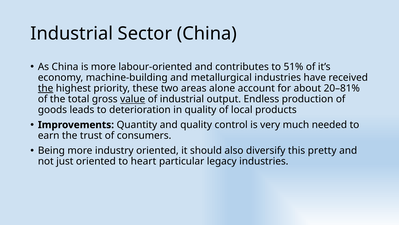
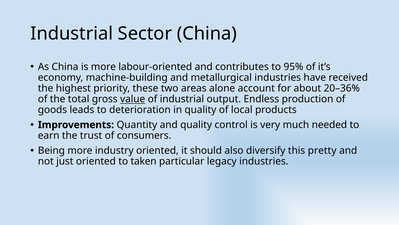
51%: 51% -> 95% (293, 67)
the underline: present -> none (46, 88)
20–81%: 20–81% -> 20–36% (342, 88)
heart: heart -> taken (144, 161)
